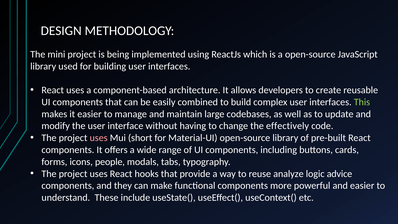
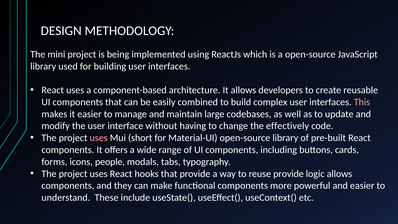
This colour: light green -> pink (362, 102)
reuse analyze: analyze -> provide (288, 174)
logic advice: advice -> allows (339, 174)
